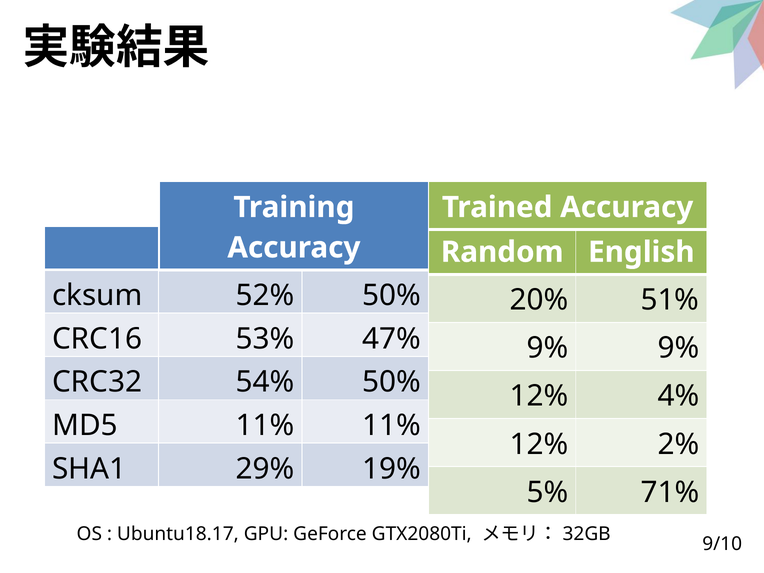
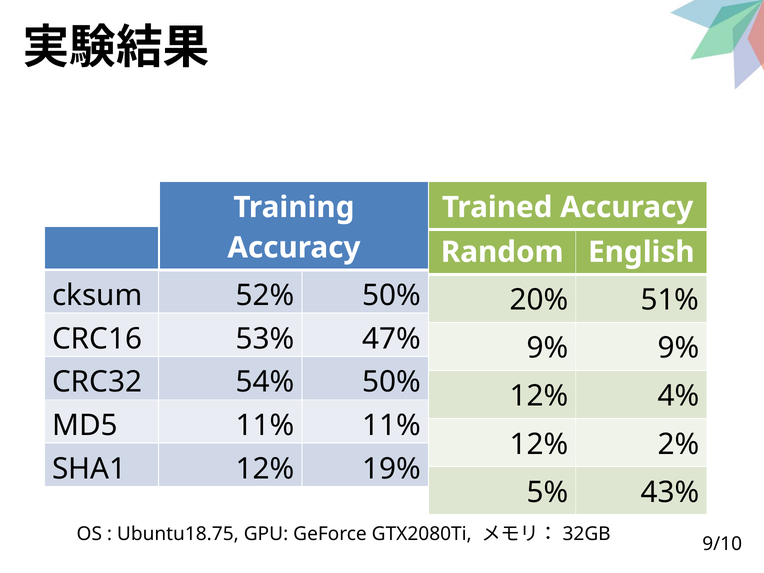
SHA1 29%: 29% -> 12% (265, 469)
71%: 71% -> 43% (670, 492)
Ubuntu18.17: Ubuntu18.17 -> Ubuntu18.75 (178, 534)
